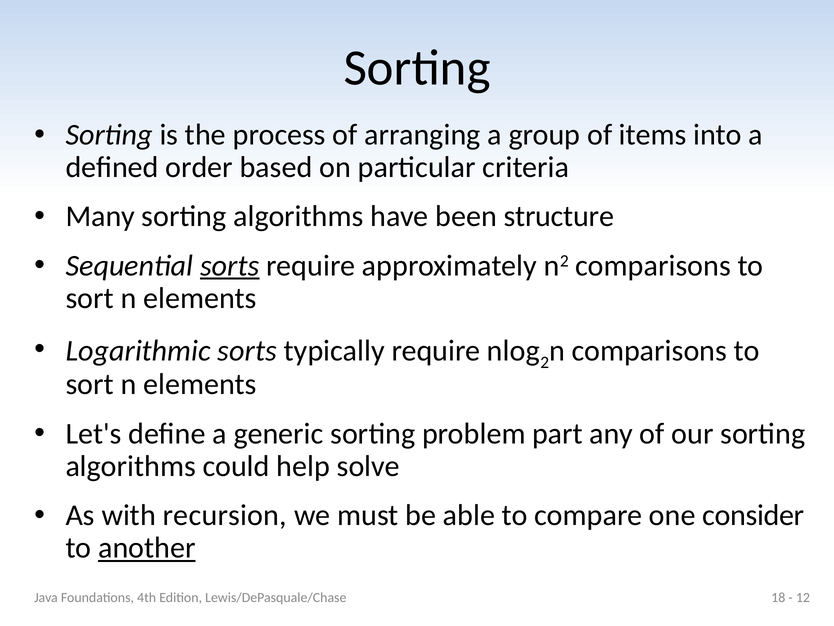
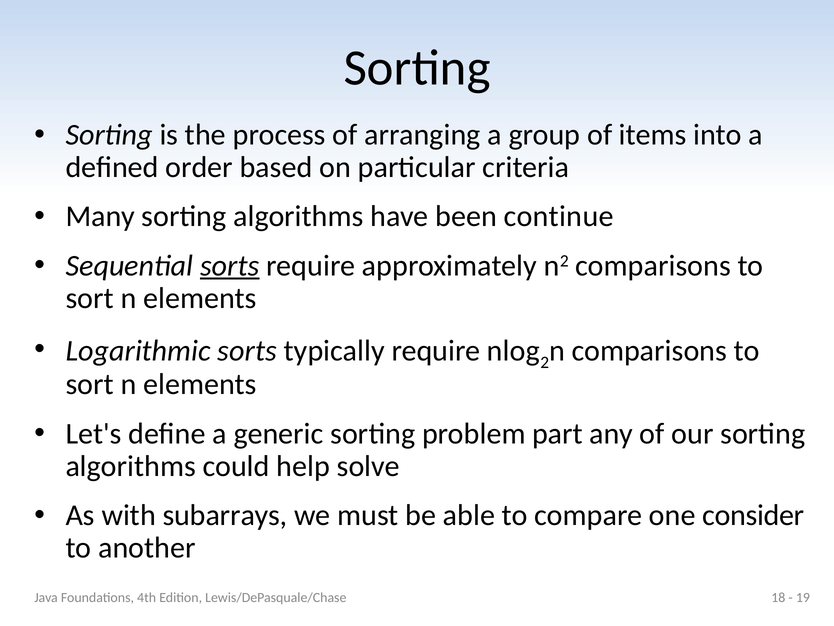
structure: structure -> continue (559, 216)
recursion: recursion -> subarrays (225, 515)
another underline: present -> none (147, 547)
12: 12 -> 19 (803, 597)
